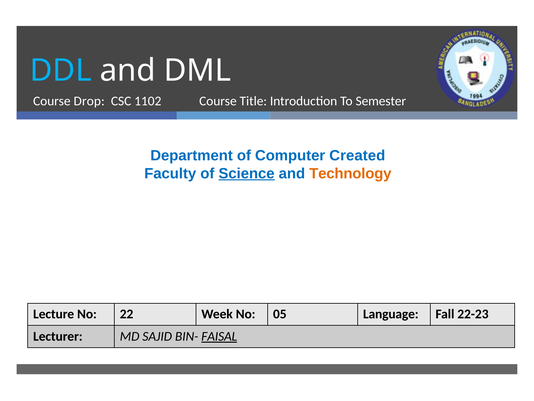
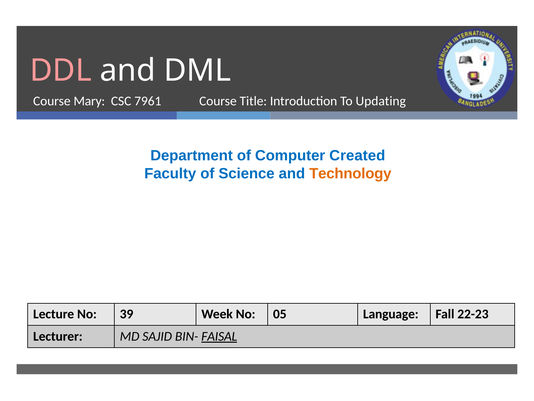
DDL colour: light blue -> pink (61, 71)
Semester: Semester -> Updating (381, 101)
Drop: Drop -> Mary (89, 101)
1102: 1102 -> 7961 (148, 101)
Science underline: present -> none (247, 173)
22: 22 -> 39 (127, 314)
